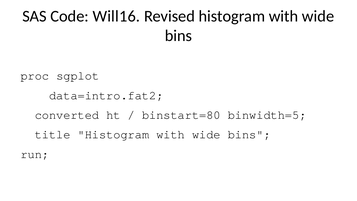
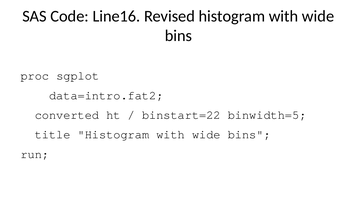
Will16: Will16 -> Line16 (116, 16)
binstart=80: binstart=80 -> binstart=22 (181, 115)
